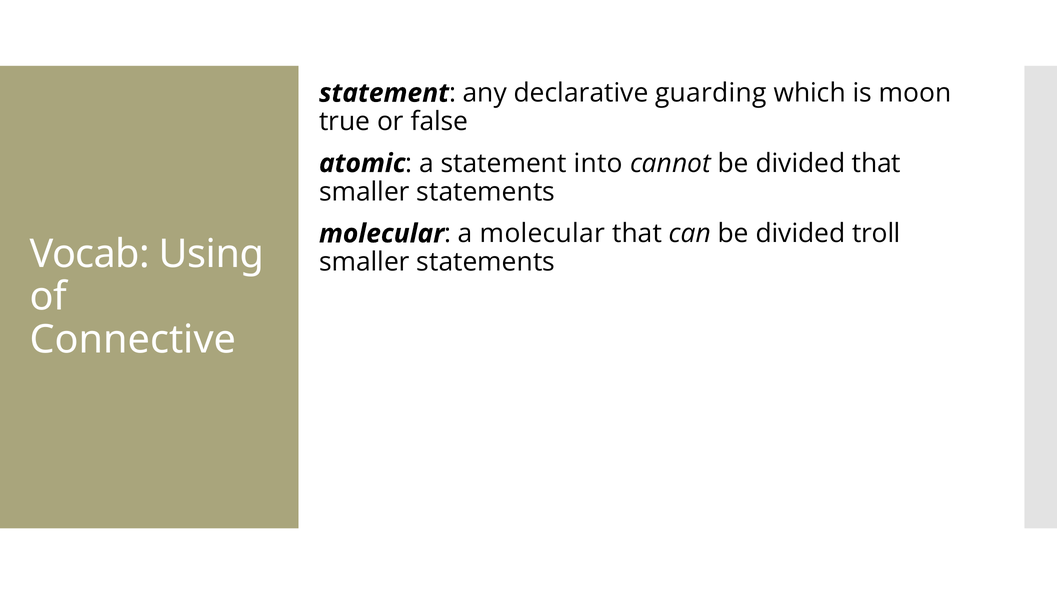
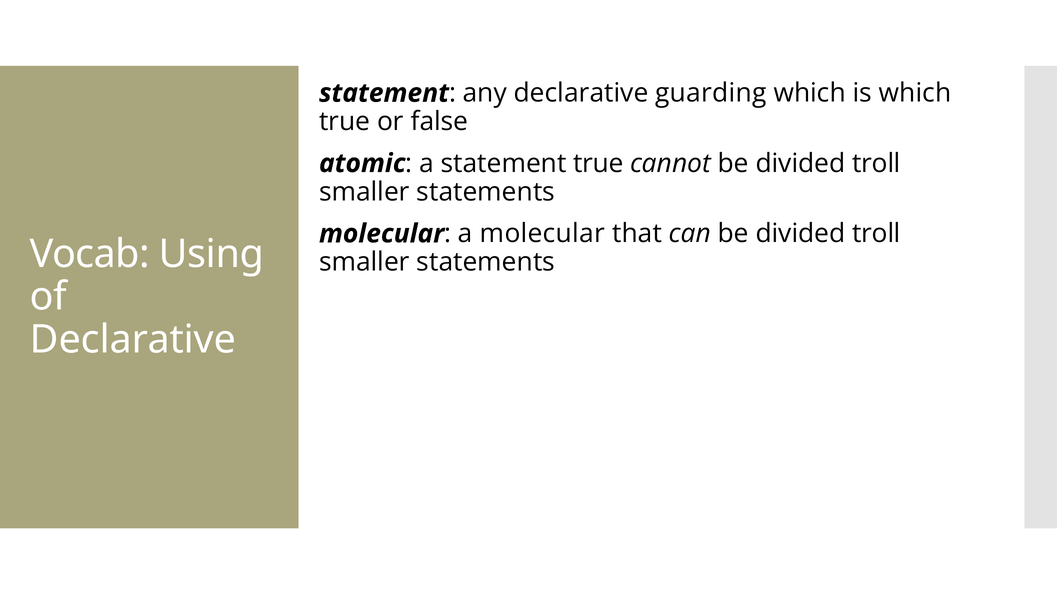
is moon: moon -> which (915, 93)
statement into: into -> true (598, 163)
cannot be divided that: that -> troll (876, 163)
Connective: Connective -> Declarative (133, 339)
